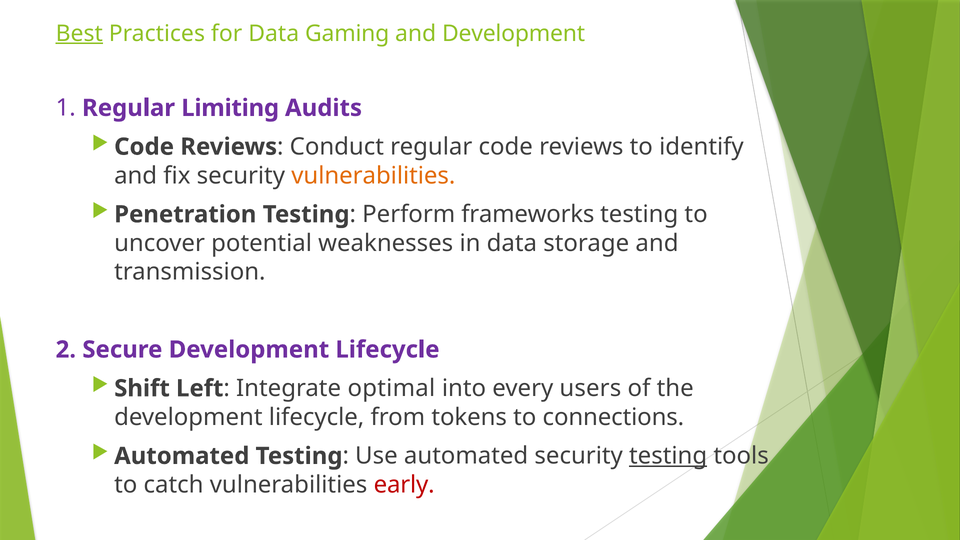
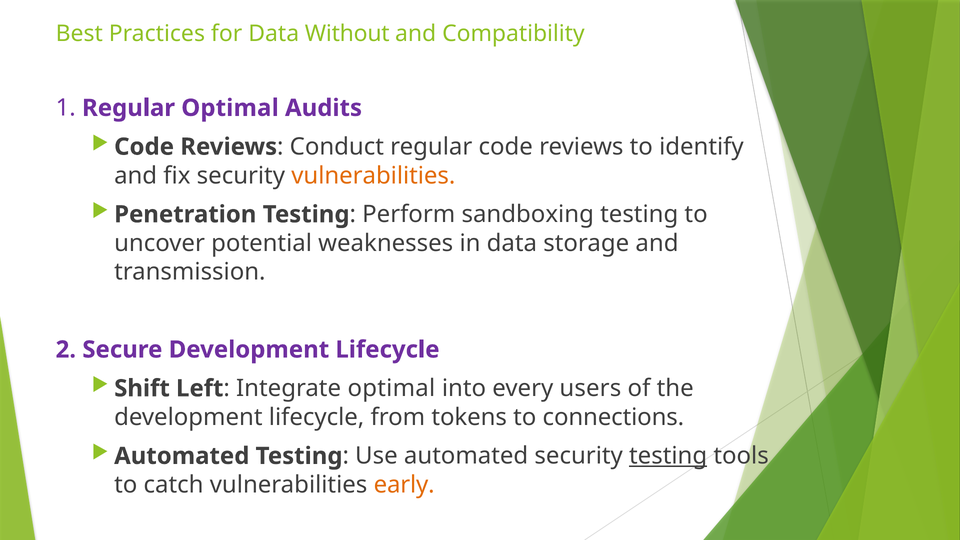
Best underline: present -> none (79, 33)
Gaming: Gaming -> Without (347, 33)
and Development: Development -> Compatibility (513, 33)
Regular Limiting: Limiting -> Optimal (230, 108)
frameworks: frameworks -> sandboxing (528, 214)
early colour: red -> orange (404, 485)
